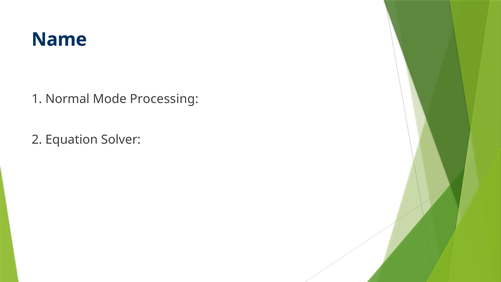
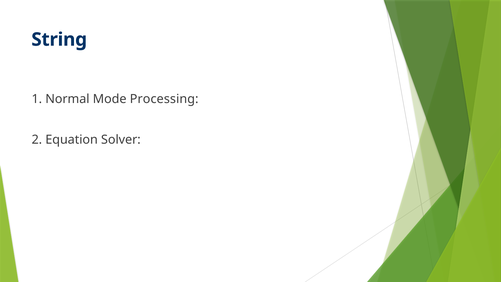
Name: Name -> String (59, 40)
